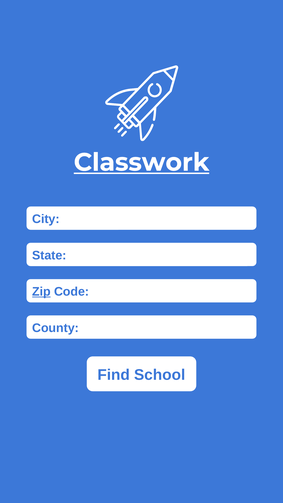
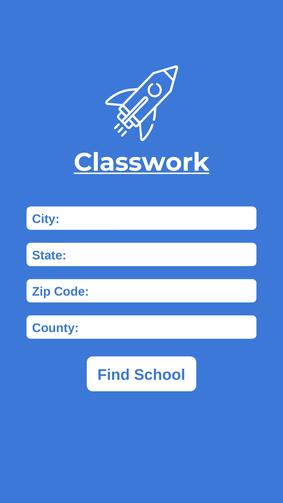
Zip underline: present -> none (41, 291)
